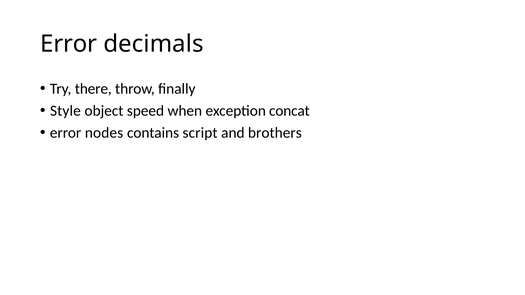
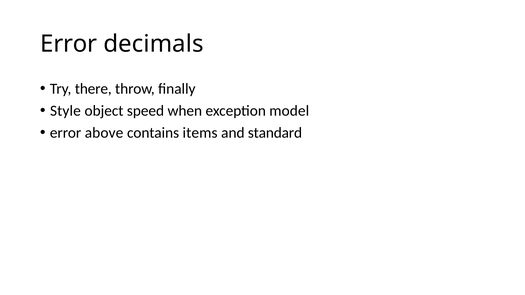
concat: concat -> model (289, 111)
nodes: nodes -> above (104, 133)
script: script -> items (200, 133)
brothers: brothers -> standard (275, 133)
